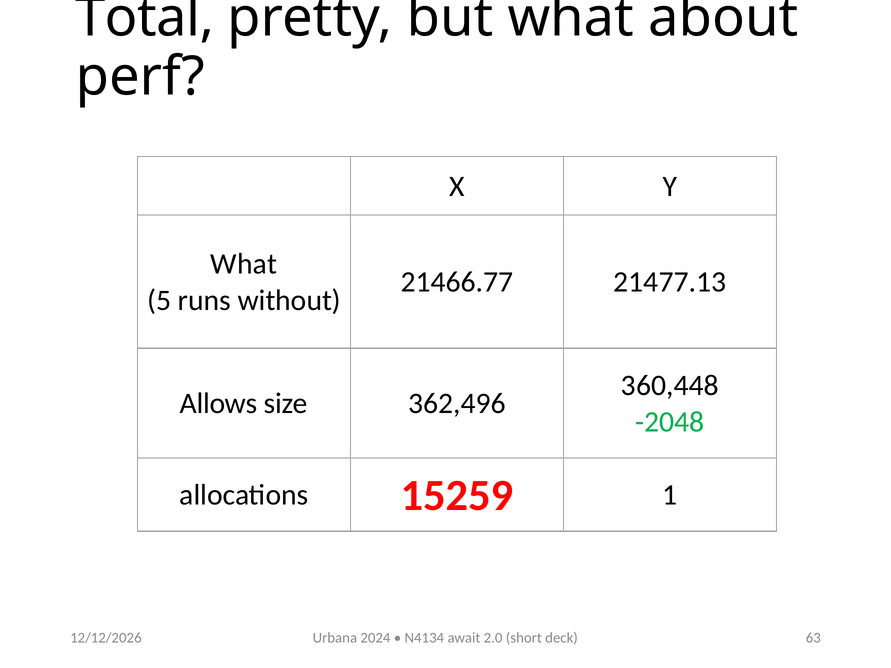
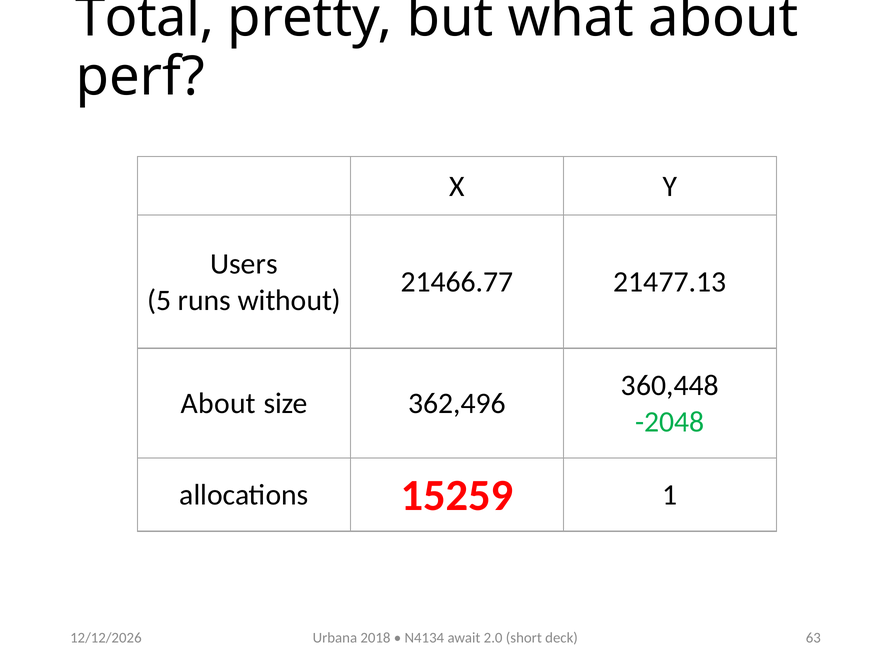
What: What -> Users (244, 264)
Allows: Allows -> About (218, 404)
2024: 2024 -> 2018 (375, 638)
